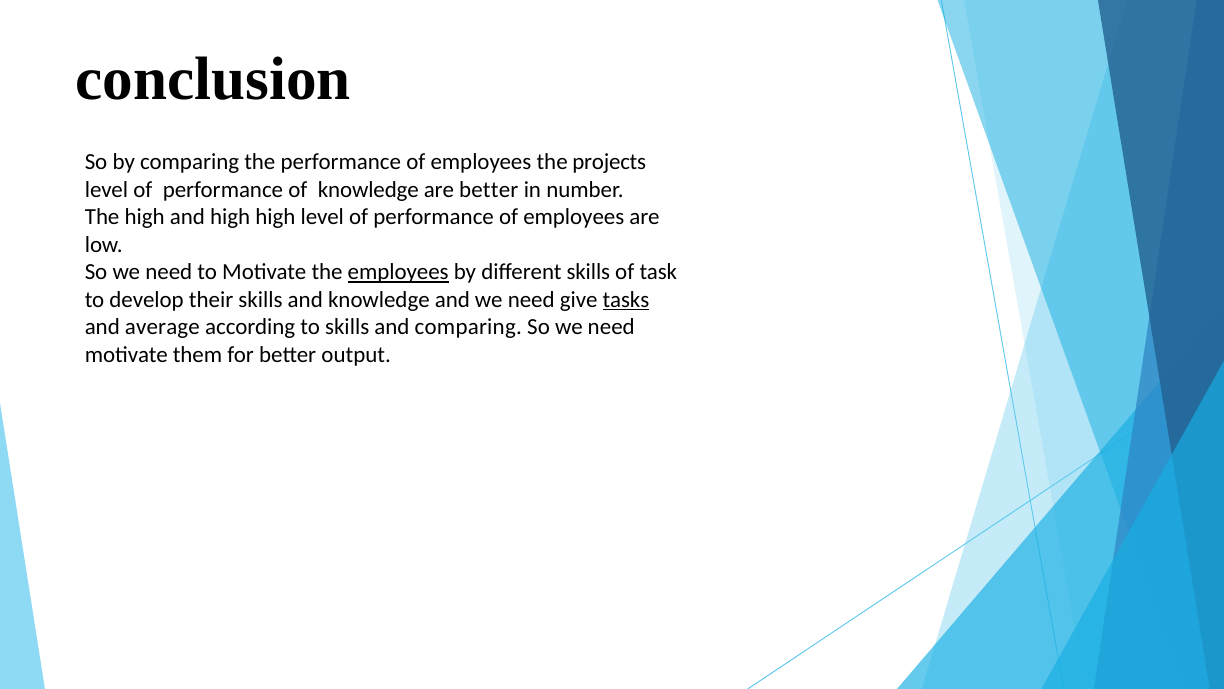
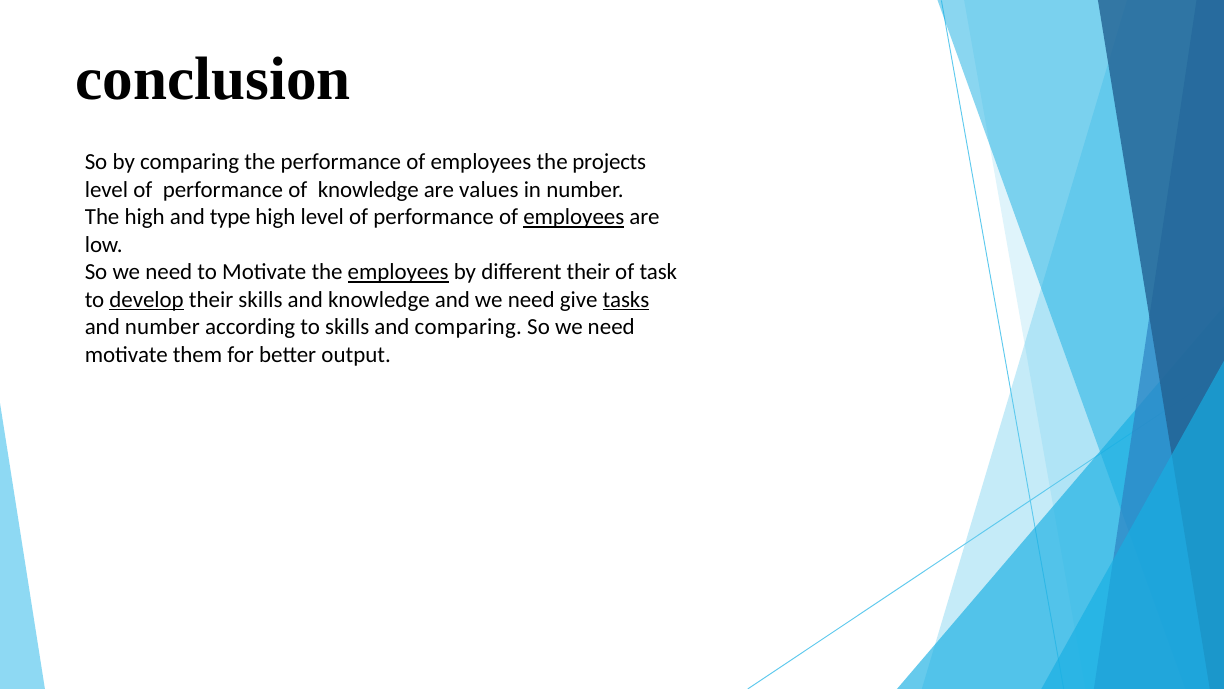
are better: better -> values (489, 189)
and high: high -> type (230, 217)
employees underline: none -> present (574, 217)
different skills: skills -> their (588, 272)
develop underline: none -> present (147, 300)
and average: average -> number (162, 327)
